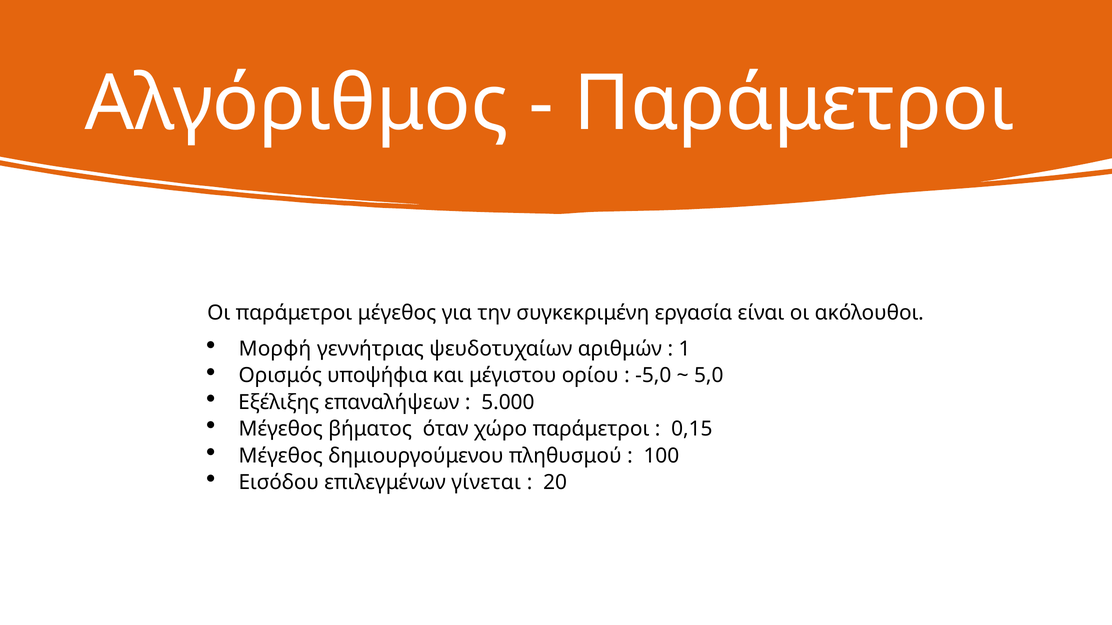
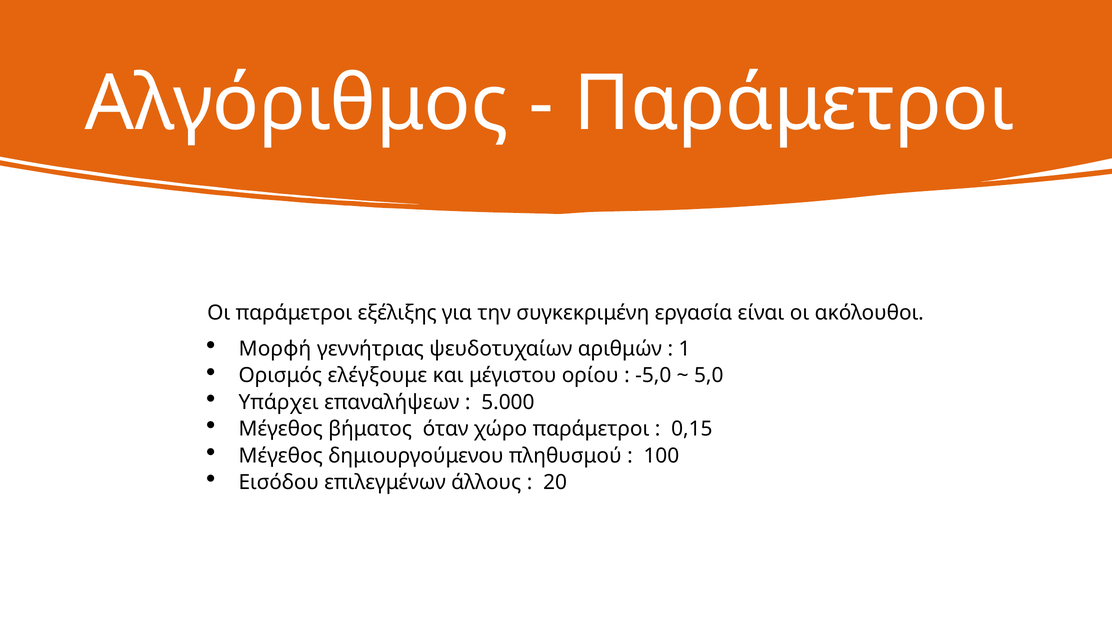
παράμετροι μέγεθος: μέγεθος -> εξέλιξης (397, 313)
υποψήφια: υποψήφια -> ελέγξουμε (377, 376)
Εξέλιξης: Εξέλιξης -> Υπάρχει (279, 403)
γίνεται: γίνεται -> άλλους (486, 483)
